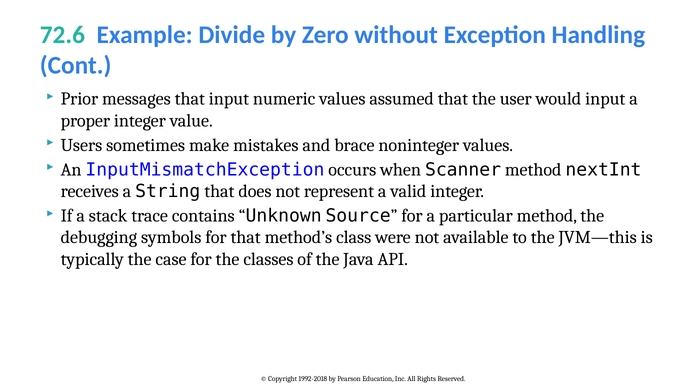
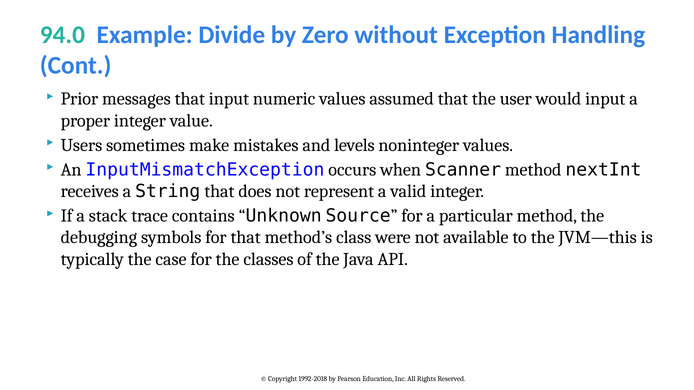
72.6: 72.6 -> 94.0 (62, 35)
brace: brace -> levels (354, 145)
